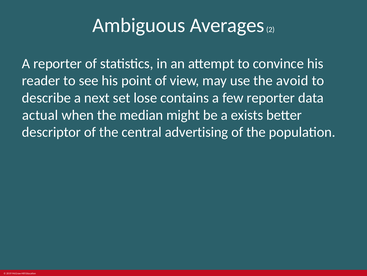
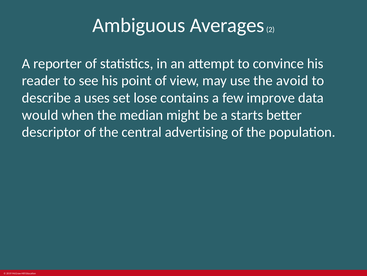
next: next -> uses (97, 98)
few reporter: reporter -> improve (271, 98)
actual: actual -> would (40, 115)
exists: exists -> starts (247, 115)
